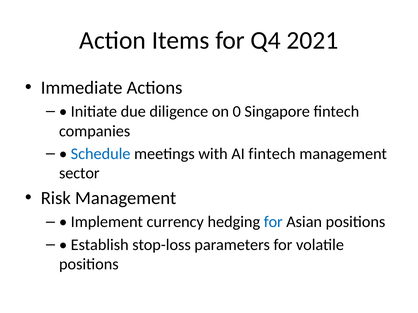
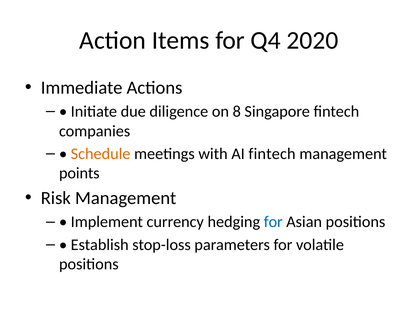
2021: 2021 -> 2020 (312, 40)
0: 0 -> 8 (237, 112)
Schedule colour: blue -> orange (101, 154)
sector: sector -> points (79, 174)
